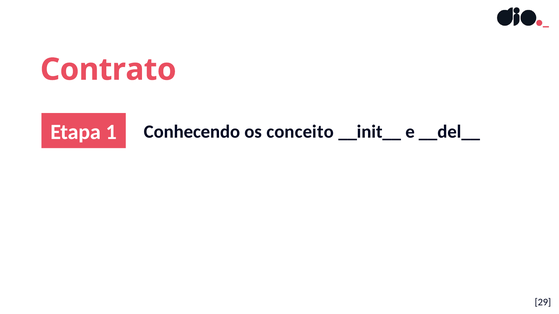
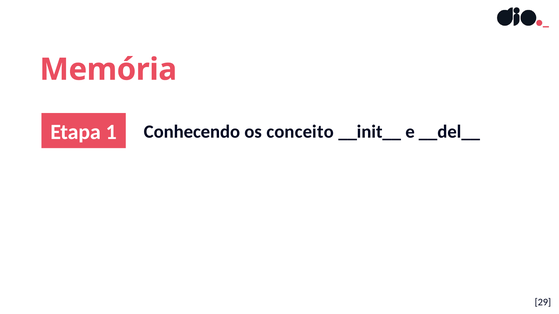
Contrato: Contrato -> Memória (108, 70)
